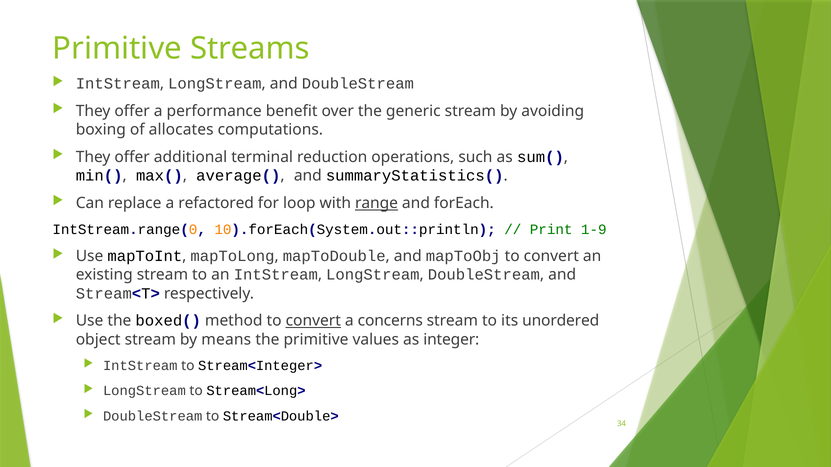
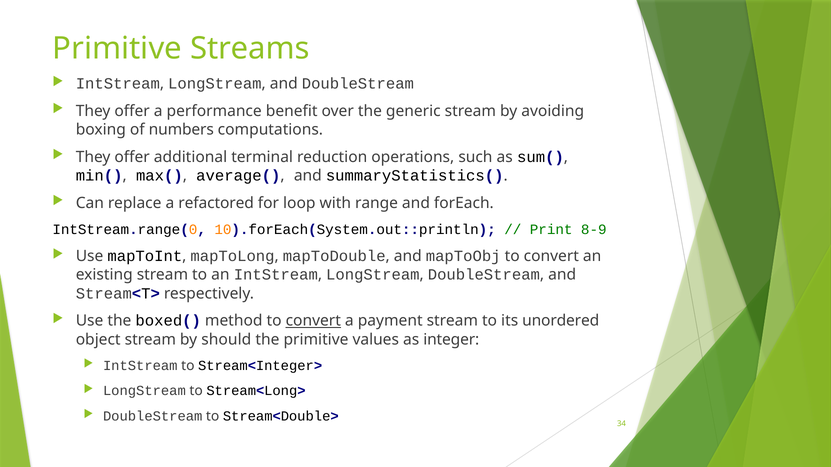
allocates: allocates -> numbers (181, 130)
range underline: present -> none (377, 203)
1-9: 1-9 -> 8-9 (594, 230)
concerns: concerns -> payment (390, 321)
means: means -> should (226, 340)
